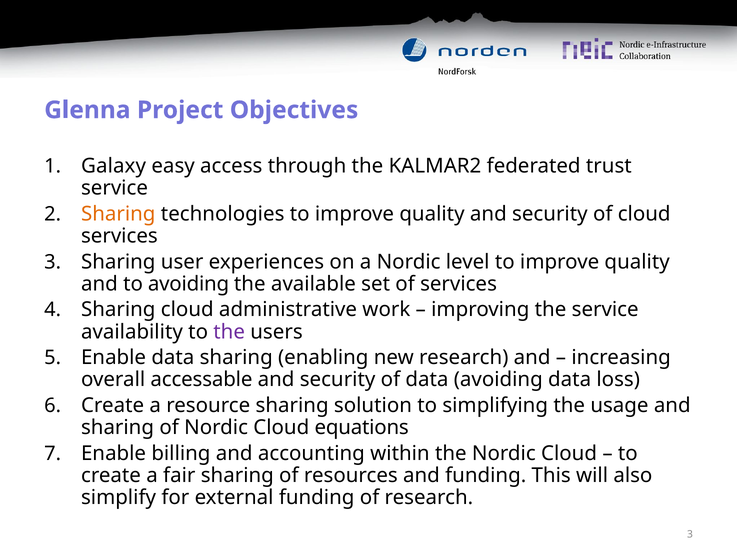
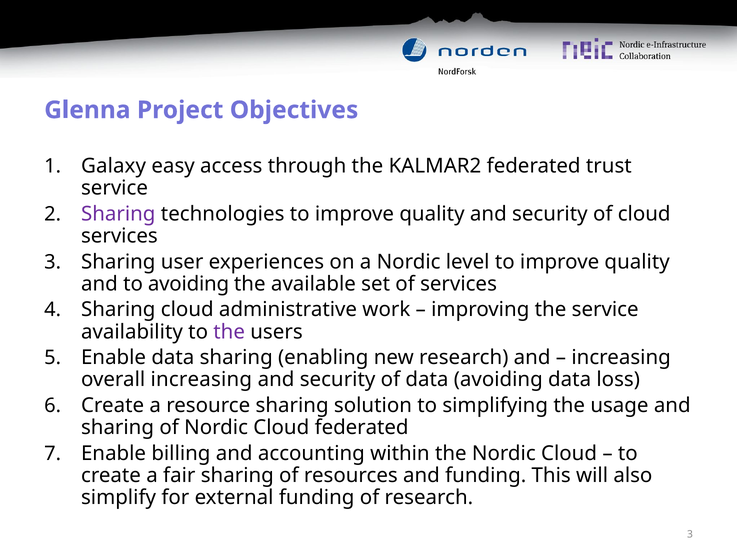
Sharing colour: orange -> purple (118, 214)
overall accessable: accessable -> increasing (201, 380)
Cloud equations: equations -> federated (362, 427)
